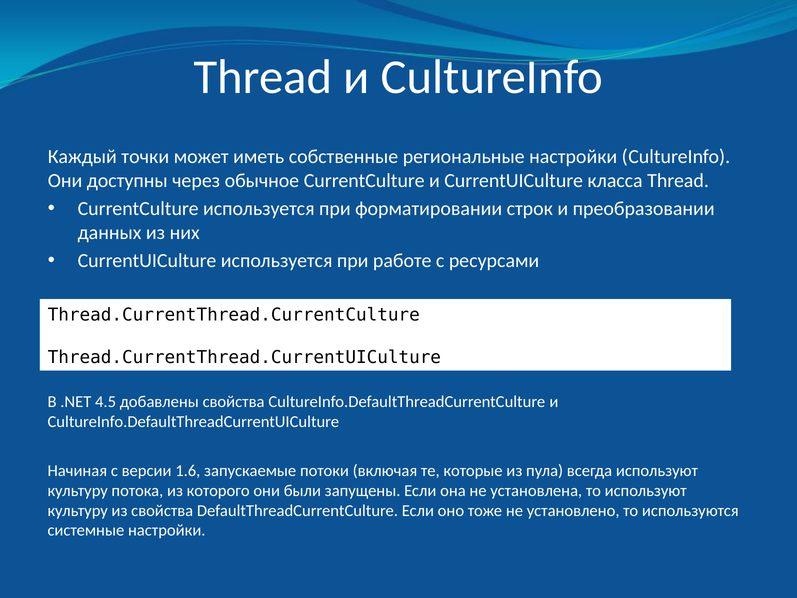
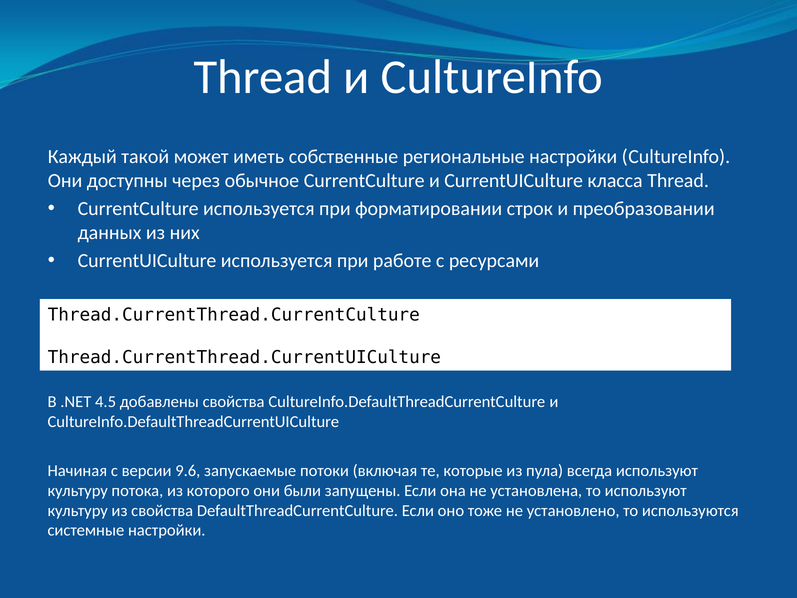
точки: точки -> такой (145, 157)
1.6: 1.6 -> 9.6 (188, 470)
